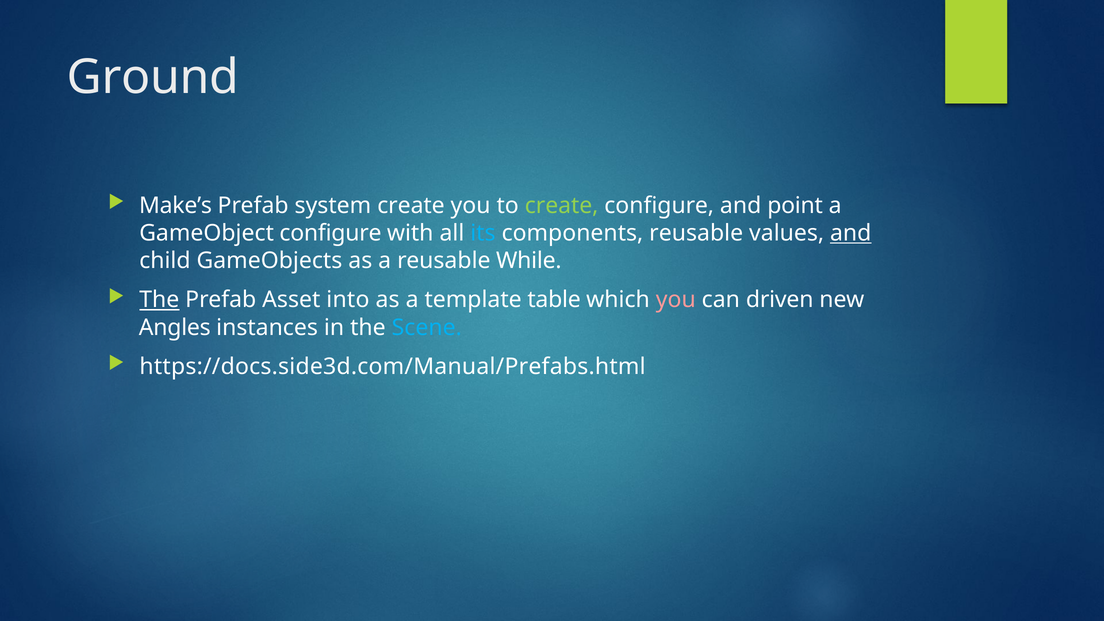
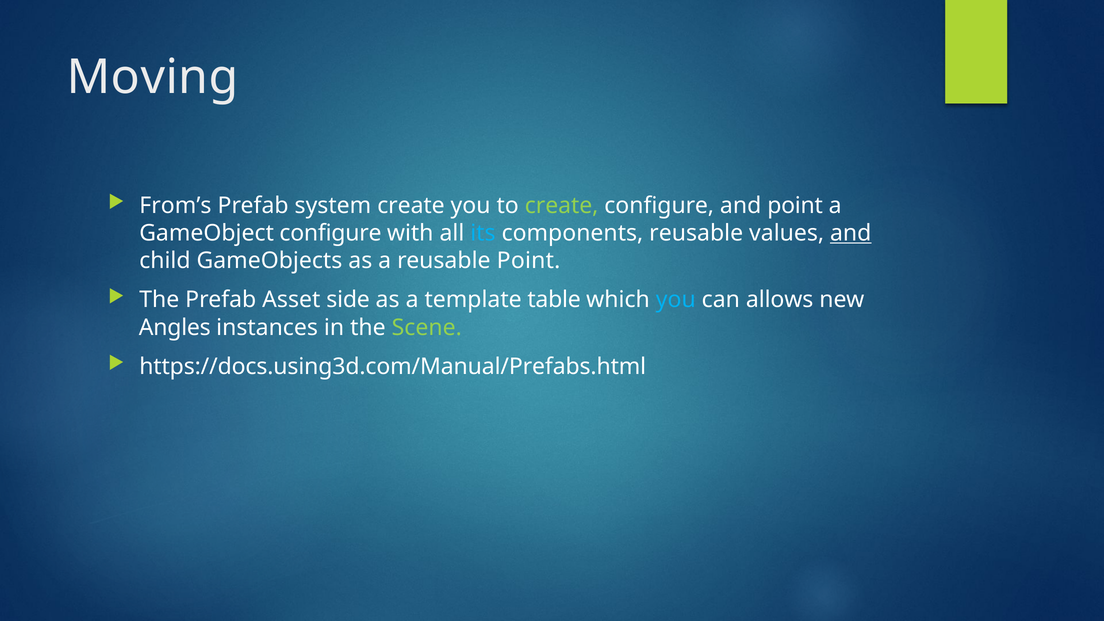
Ground: Ground -> Moving (153, 78)
Make’s: Make’s -> From’s (175, 205)
reusable While: While -> Point (529, 261)
The underline: present -> none (159, 300)
into: into -> side (348, 300)
you colour: pink -> light blue (676, 300)
driven: driven -> allows (780, 300)
Scene colour: light blue -> light green (427, 327)
https://docs.side3d.com/Manual/Prefabs.html: https://docs.side3d.com/Manual/Prefabs.html -> https://docs.using3d.com/Manual/Prefabs.html (393, 367)
